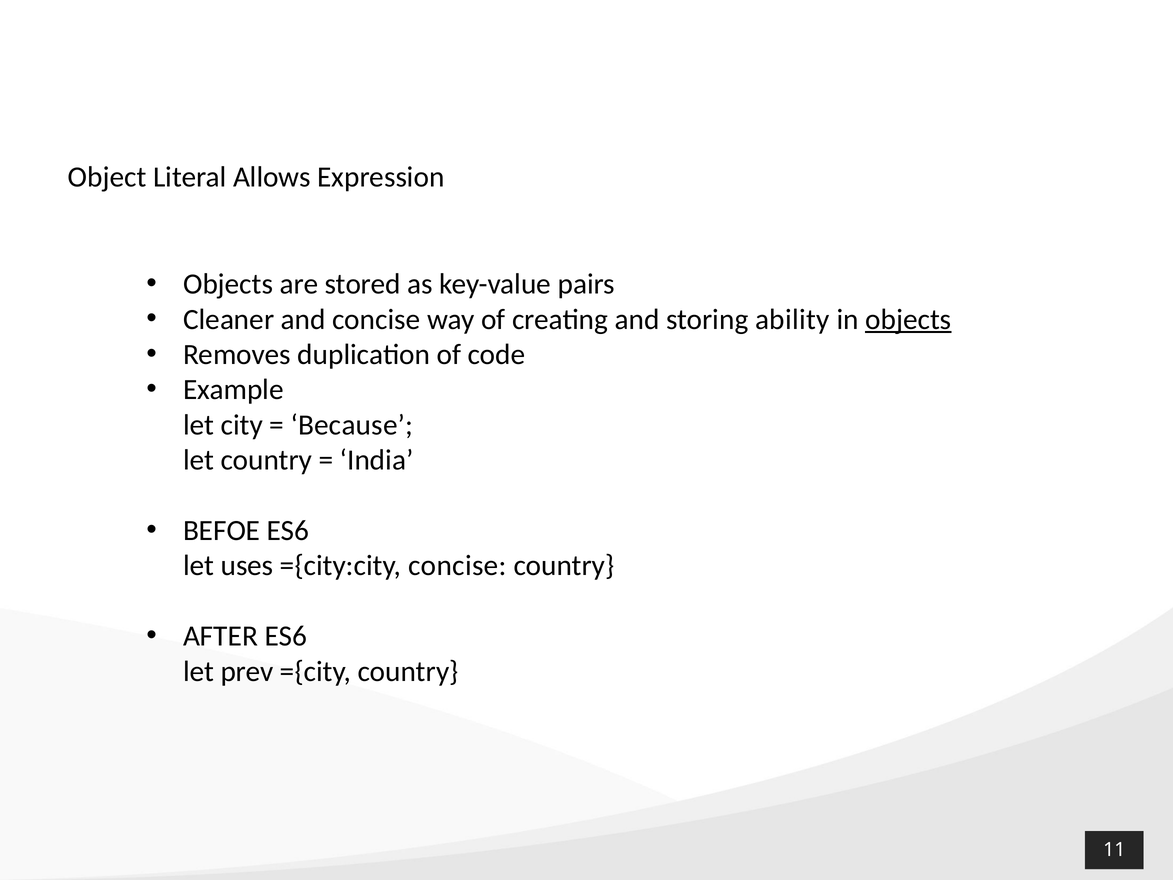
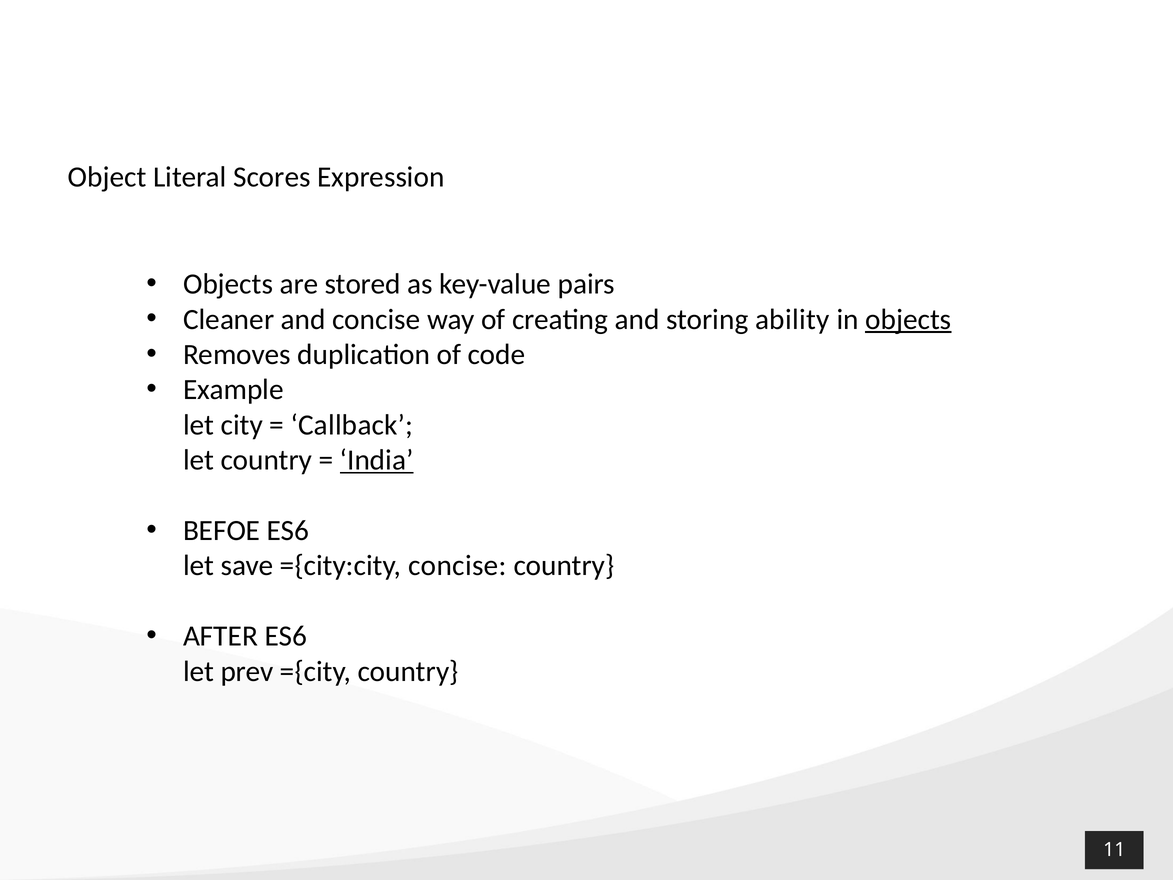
Allows: Allows -> Scores (272, 177)
Because: Because -> Callback (352, 425)
India underline: none -> present (377, 460)
uses: uses -> save (247, 566)
